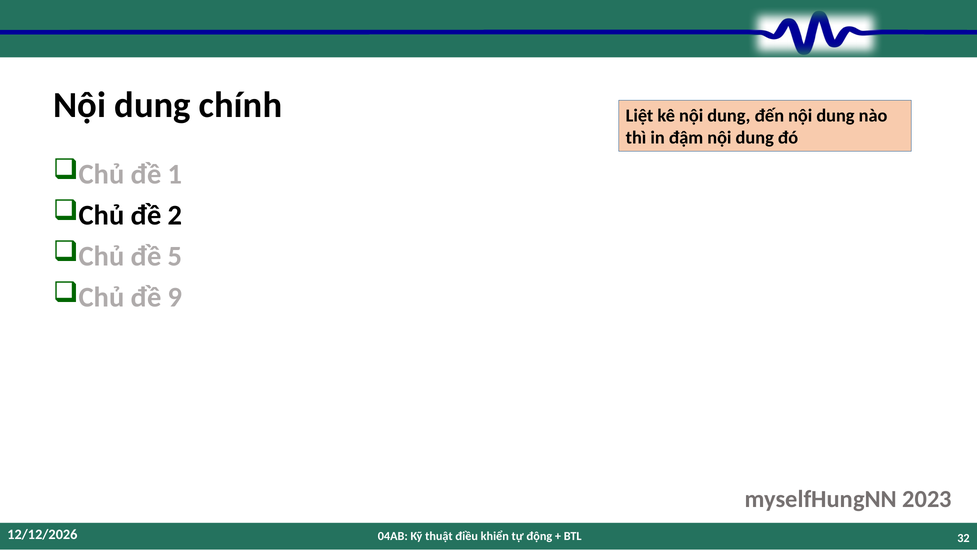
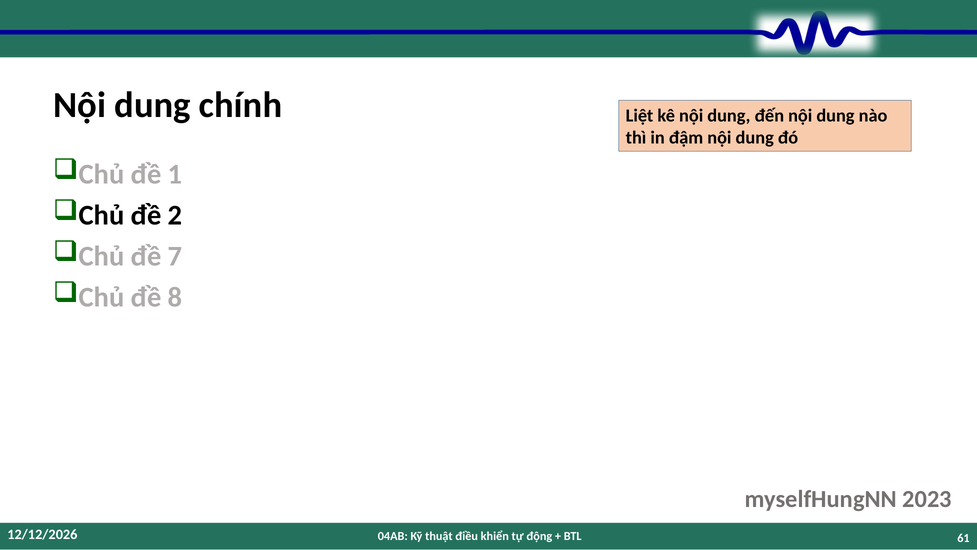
5: 5 -> 7 (175, 256)
9: 9 -> 8 (175, 297)
32: 32 -> 61 (963, 538)
